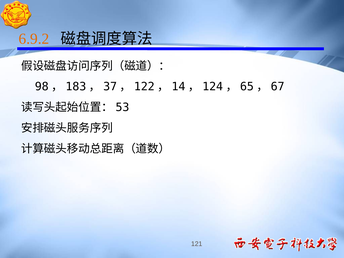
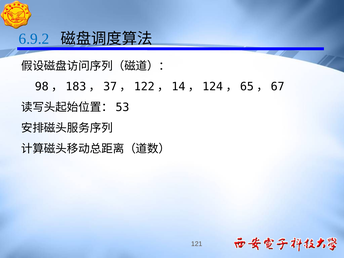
6.9.2 colour: orange -> blue (34, 39)
